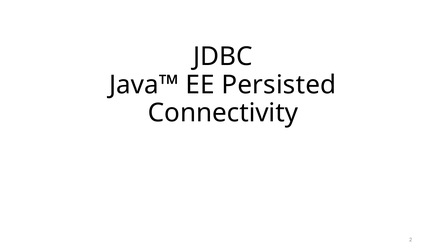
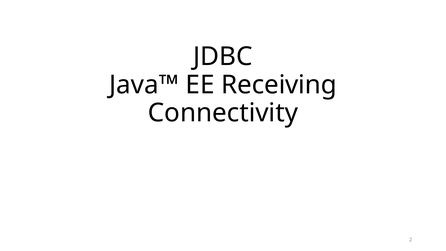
Persisted: Persisted -> Receiving (279, 85)
